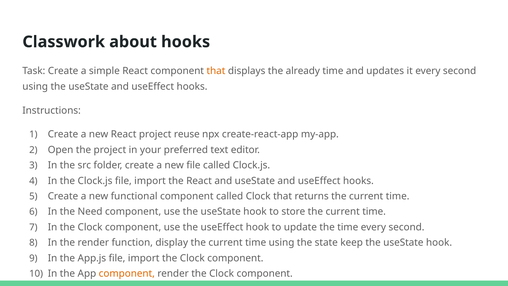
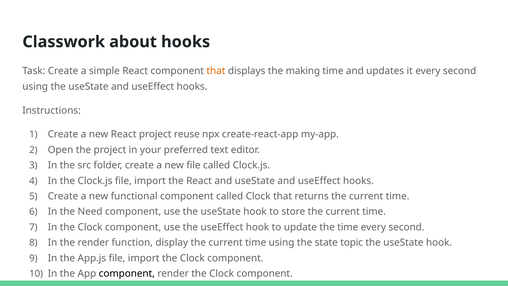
already: already -> making (303, 71)
keep: keep -> topic (352, 242)
component colour: orange -> black (127, 273)
